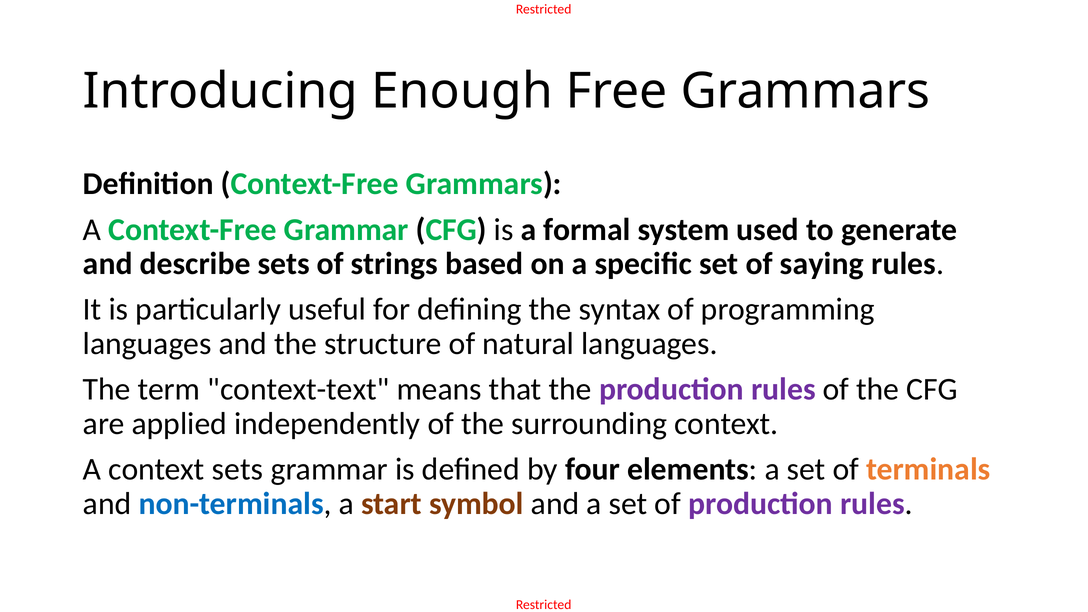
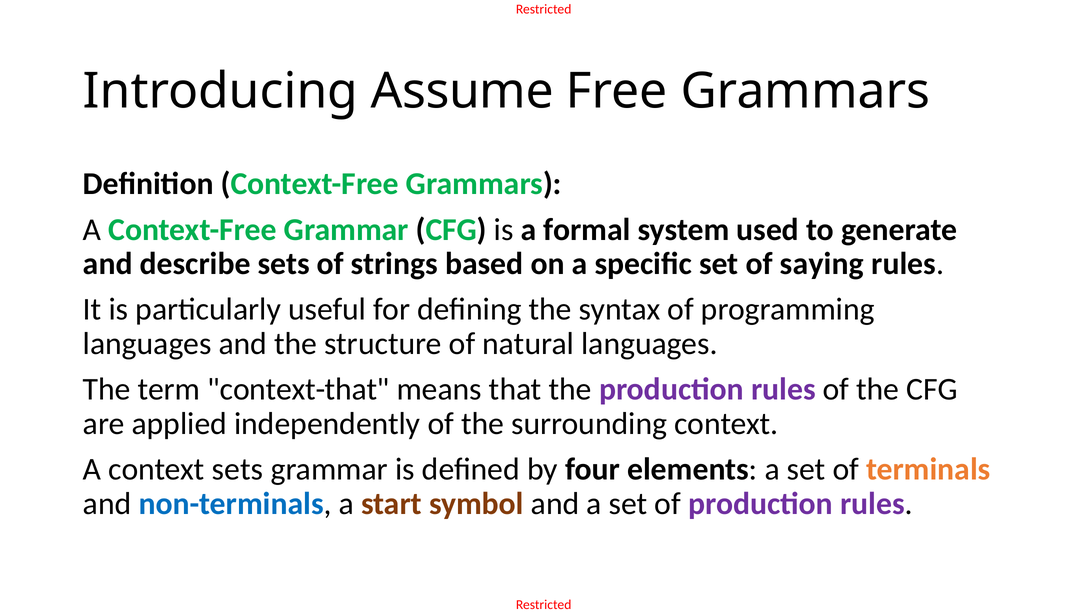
Enough: Enough -> Assume (462, 91)
context-text: context-text -> context-that (299, 389)
